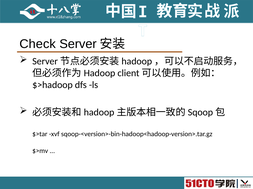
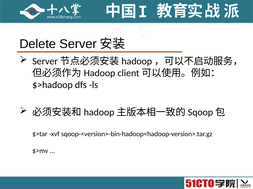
Check: Check -> Delete (38, 44)
